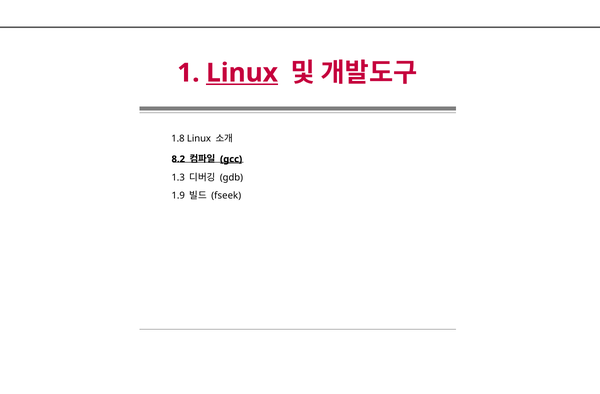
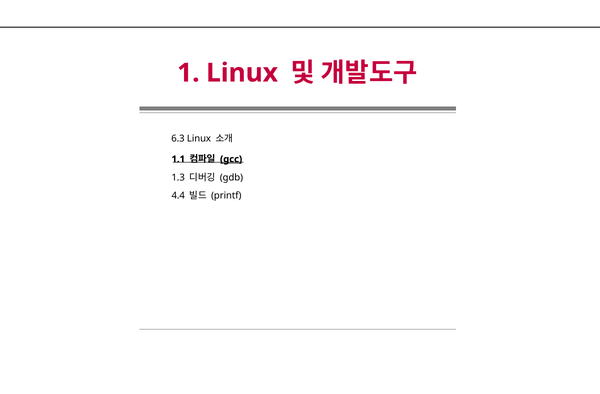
Linux underline: present -> none (242, 73)
1.8: 1.8 -> 6.3 (178, 139)
8.2: 8.2 -> 1.1 (178, 159)
1.9: 1.9 -> 4.4 (178, 196)
fseek: fseek -> printf (226, 196)
